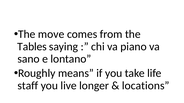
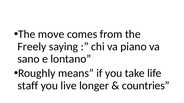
Tables: Tables -> Freely (32, 47)
locations: locations -> countries (146, 86)
